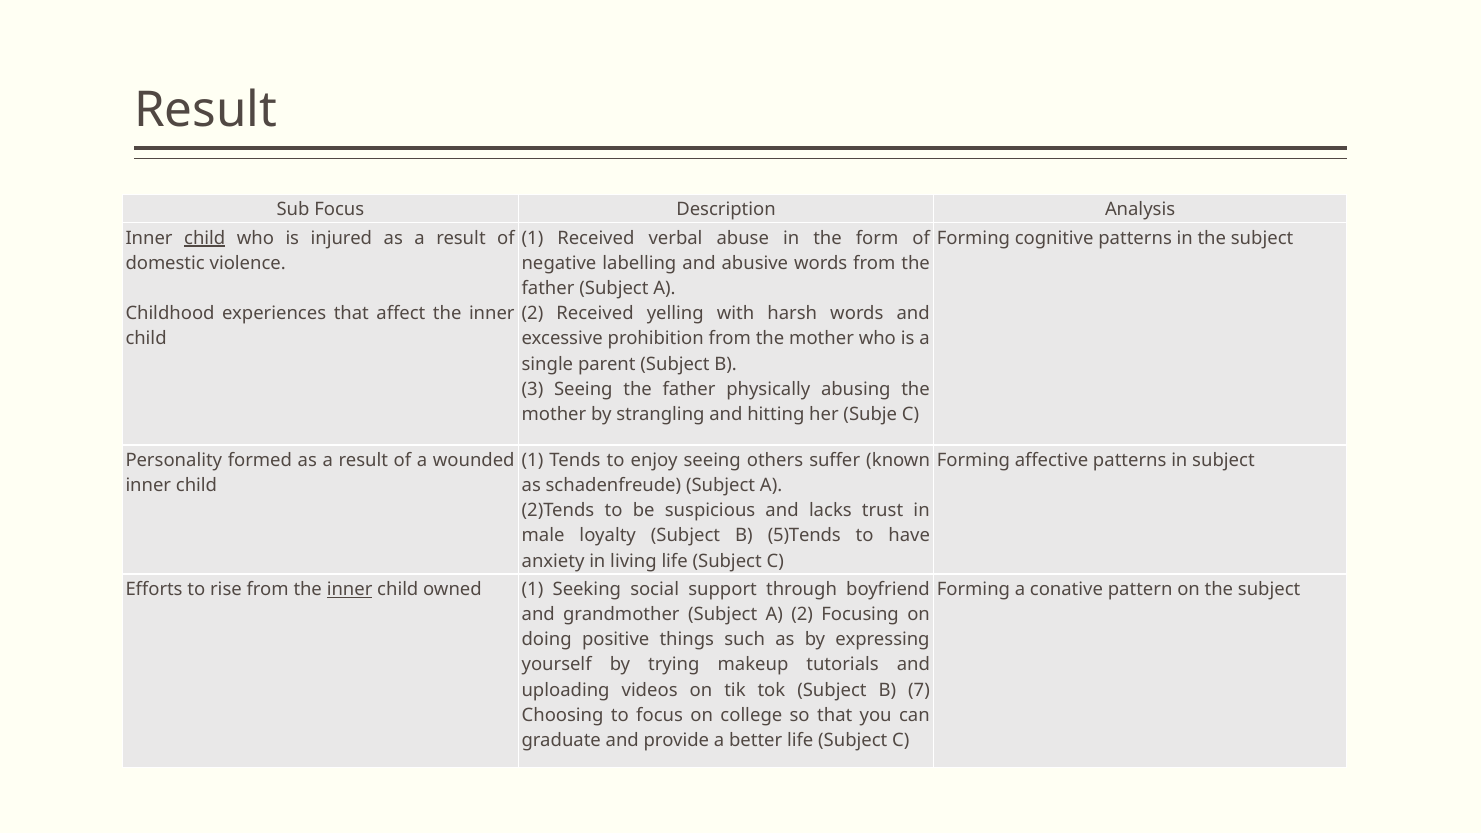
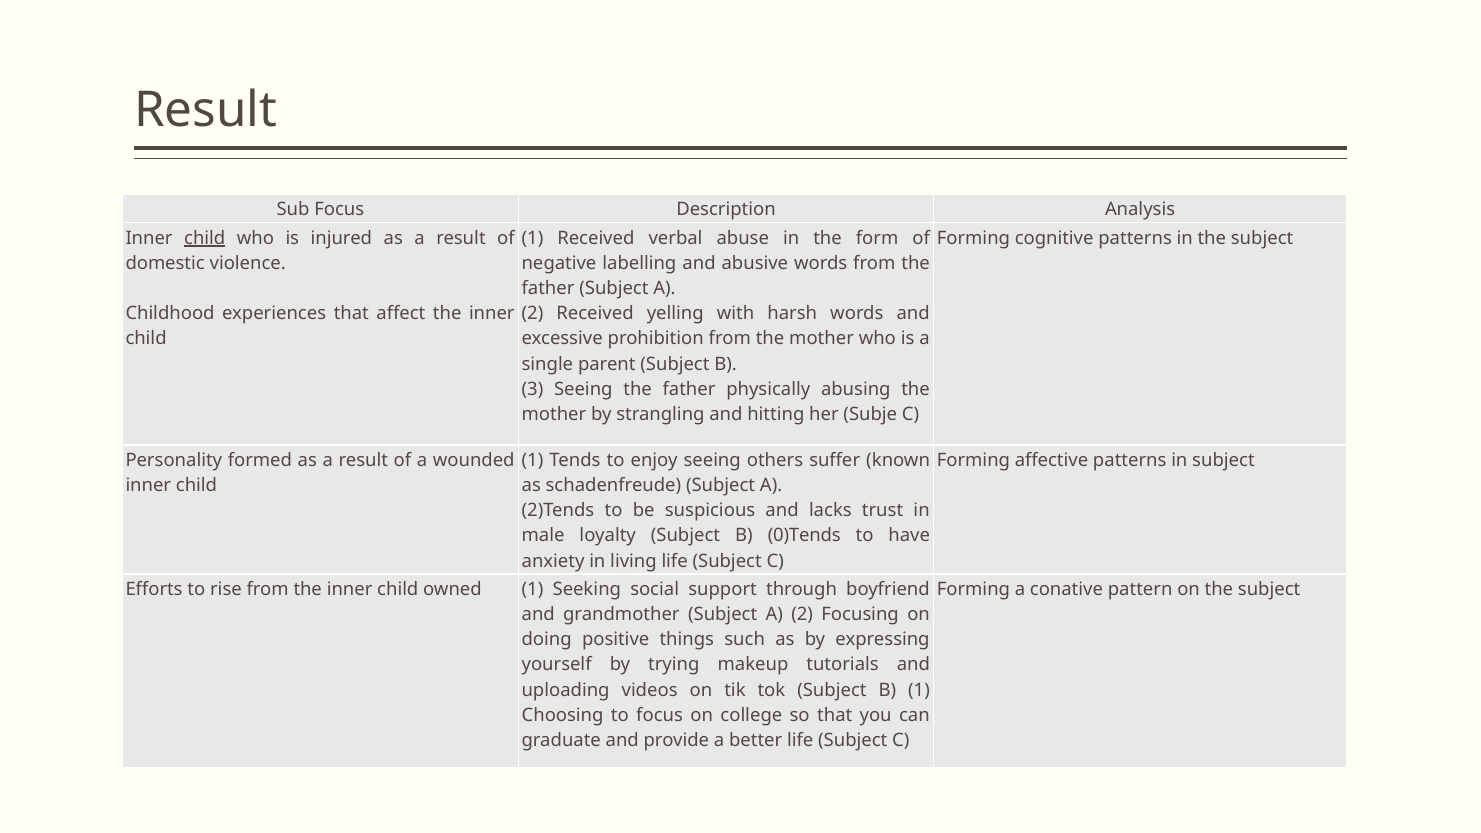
5)Tends: 5)Tends -> 0)Tends (804, 536)
inner underline: present -> none (350, 589)
B 7: 7 -> 1 (919, 690)
